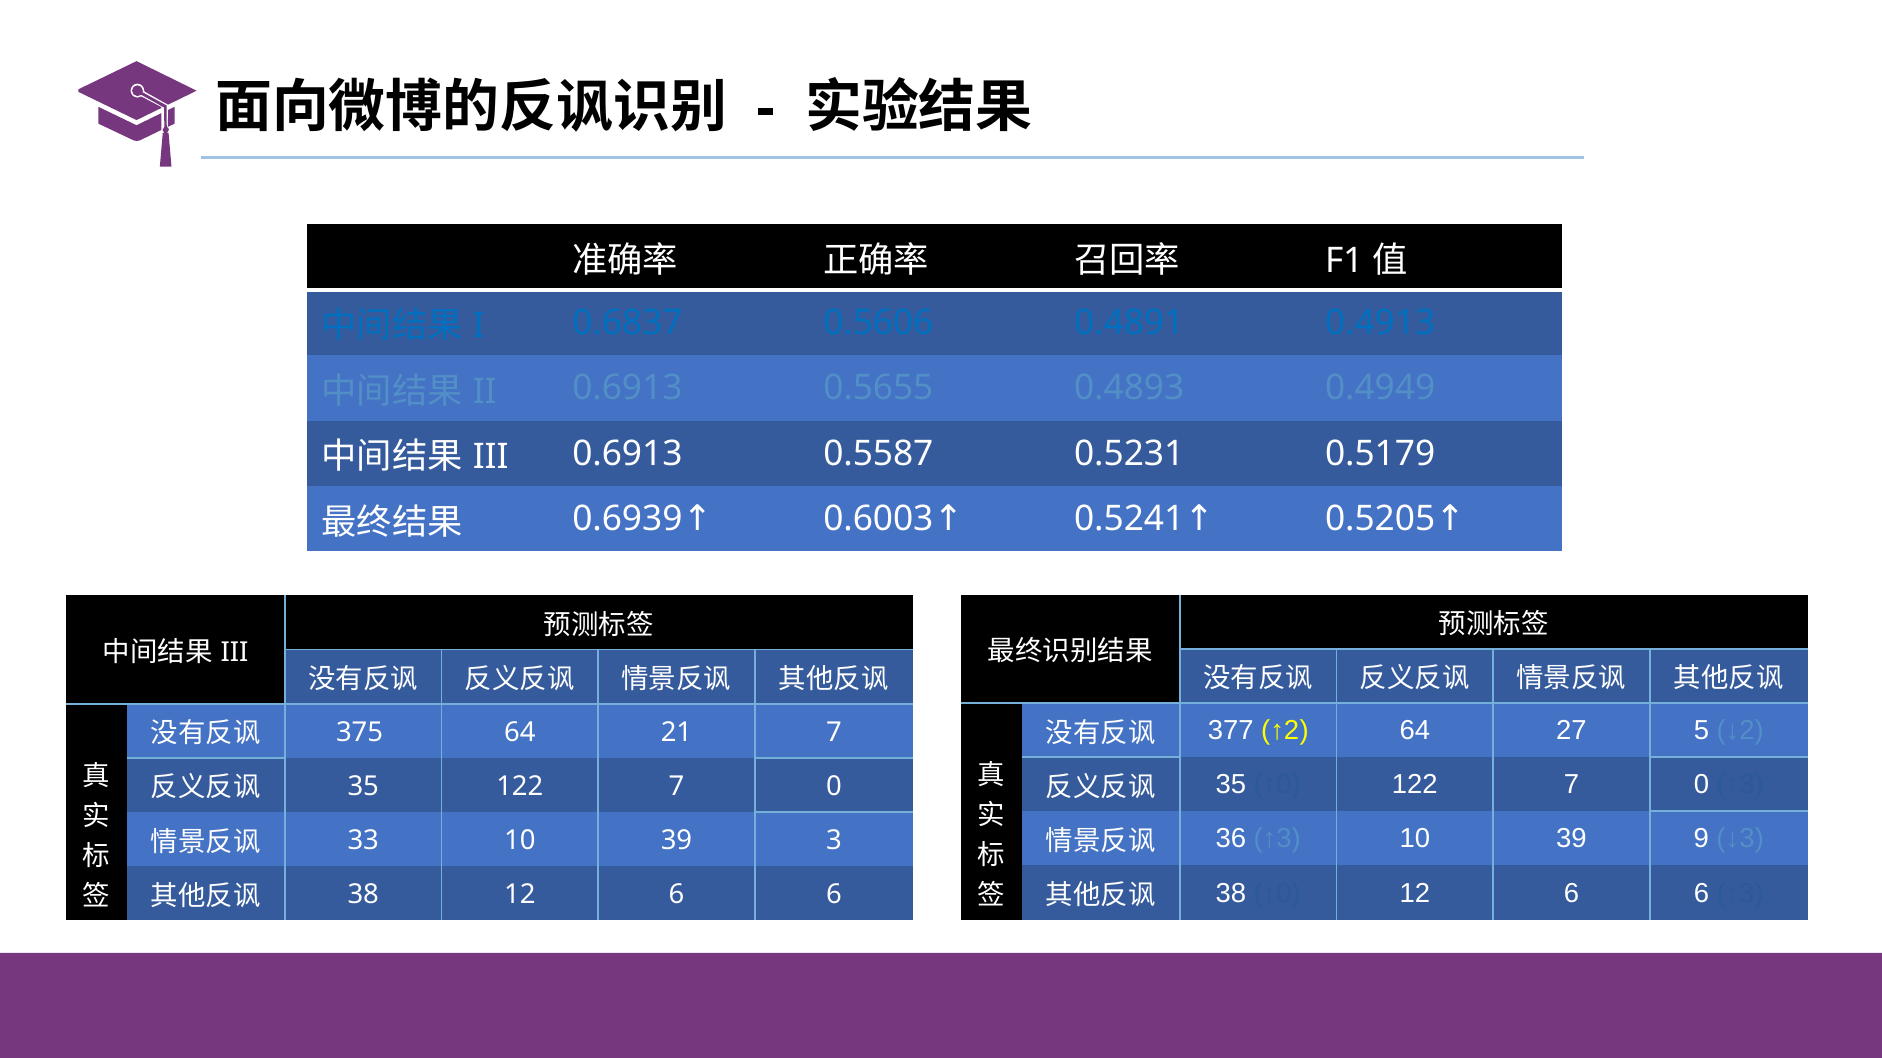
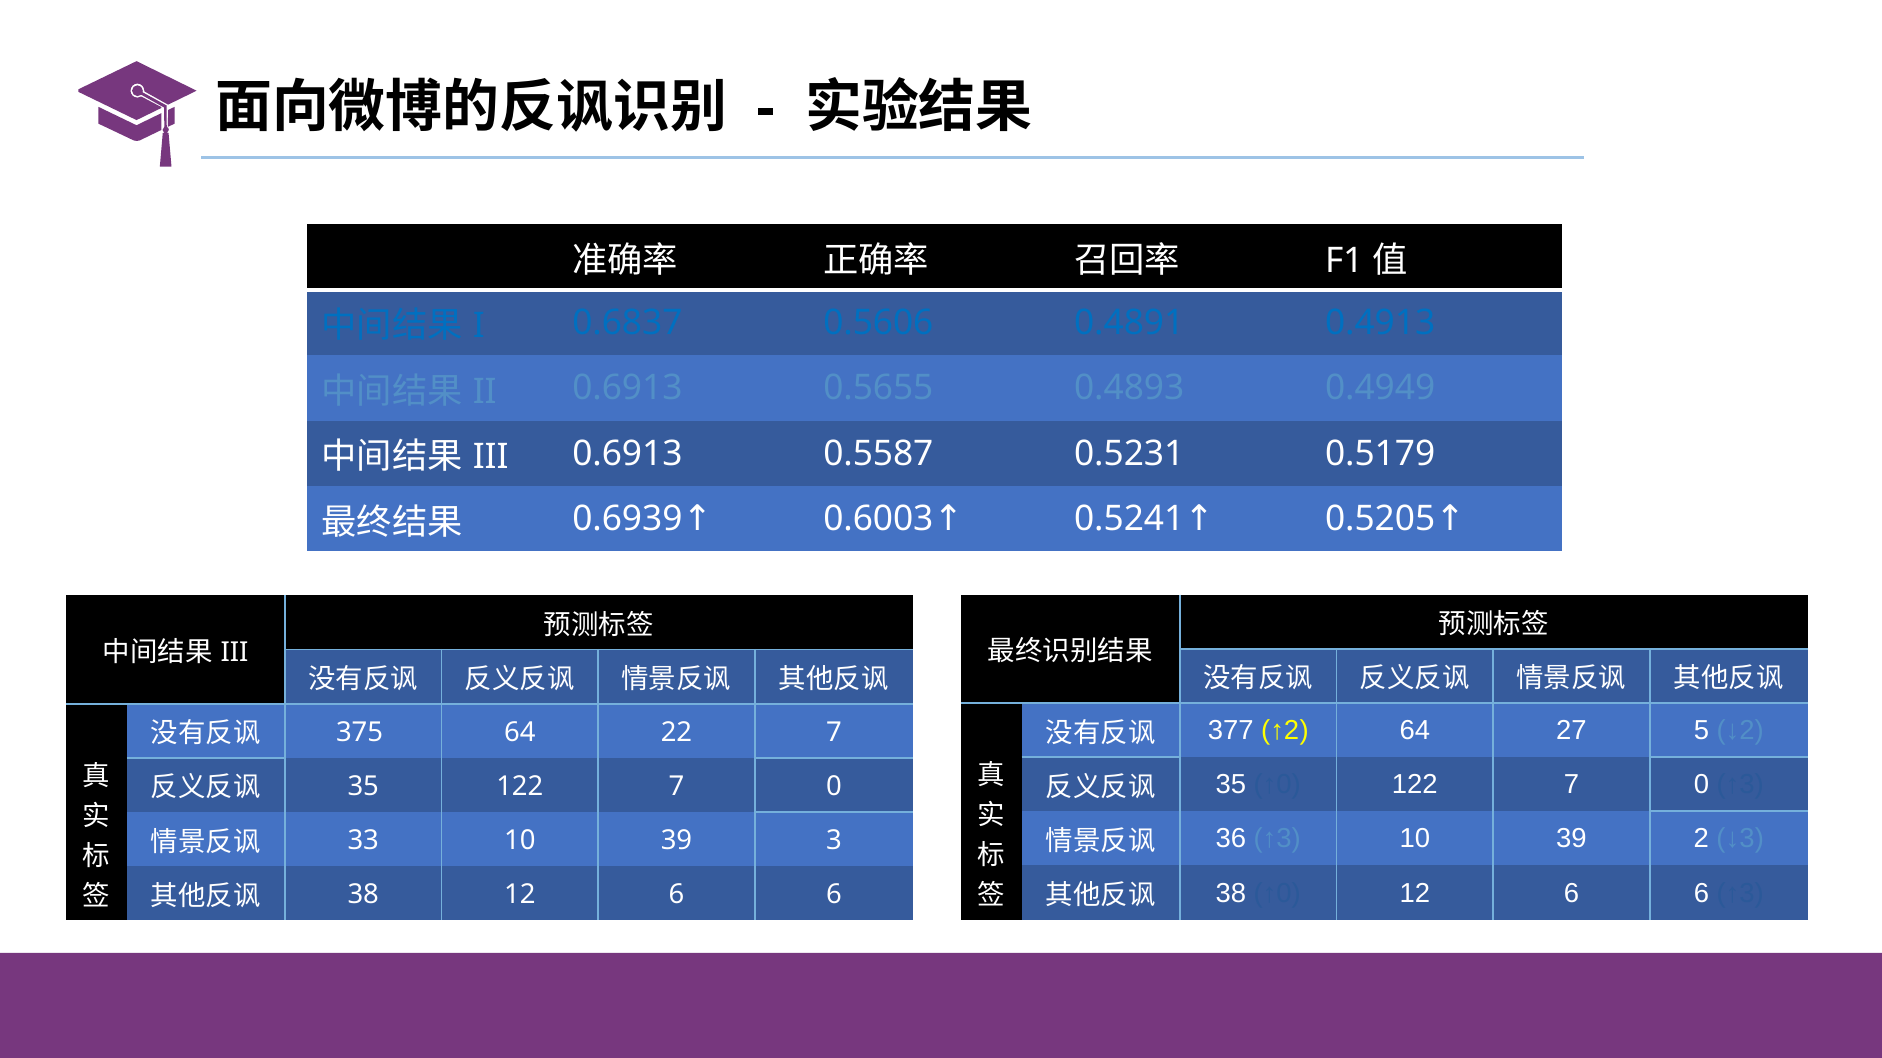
21: 21 -> 22 (676, 733)
9: 9 -> 2 (1701, 839)
